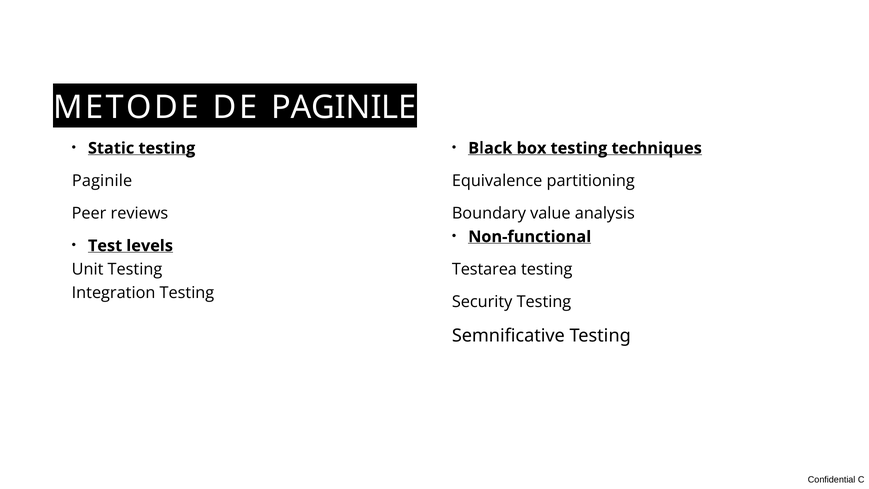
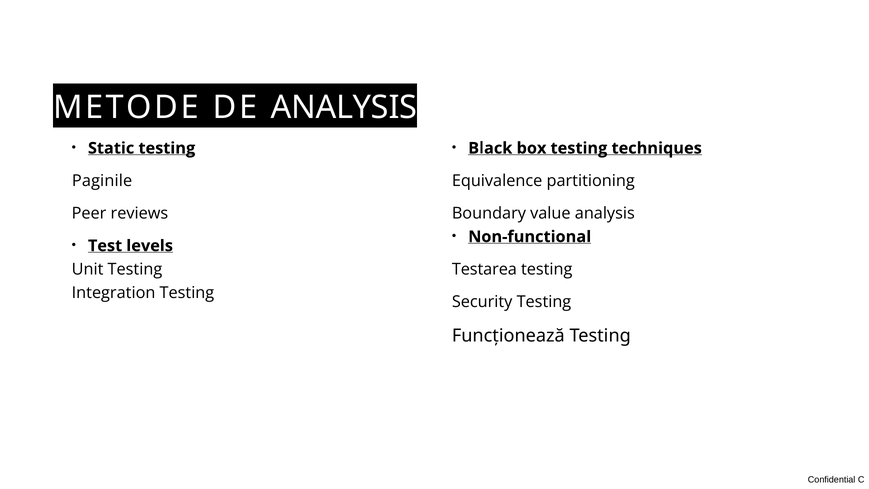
DE PAGINILE: PAGINILE -> ANALYSIS (344, 107)
Semnificative: Semnificative -> Funcționează (508, 336)
